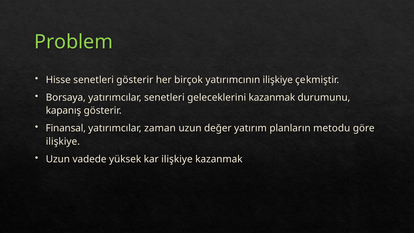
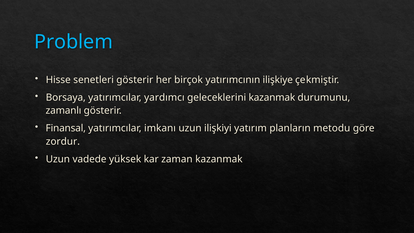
Problem colour: light green -> light blue (74, 42)
yatırımcılar senetleri: senetleri -> yardımcı (164, 98)
kapanış: kapanış -> zamanlı (64, 111)
zaman: zaman -> imkanı (160, 128)
değer: değer -> ilişkiyi (218, 128)
ilişkiye: ilişkiye -> zordur (63, 141)
kar ilişkiye: ilişkiye -> zaman (177, 159)
